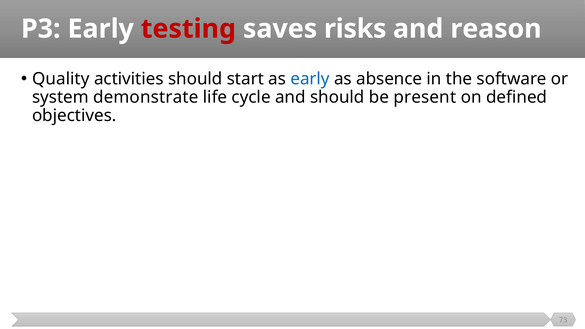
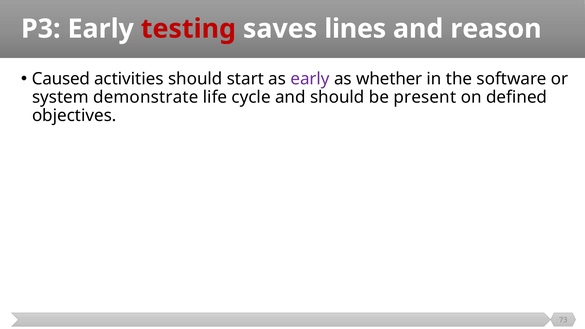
risks: risks -> lines (355, 29)
Quality: Quality -> Caused (61, 79)
early colour: blue -> purple (310, 79)
absence: absence -> whether (389, 79)
